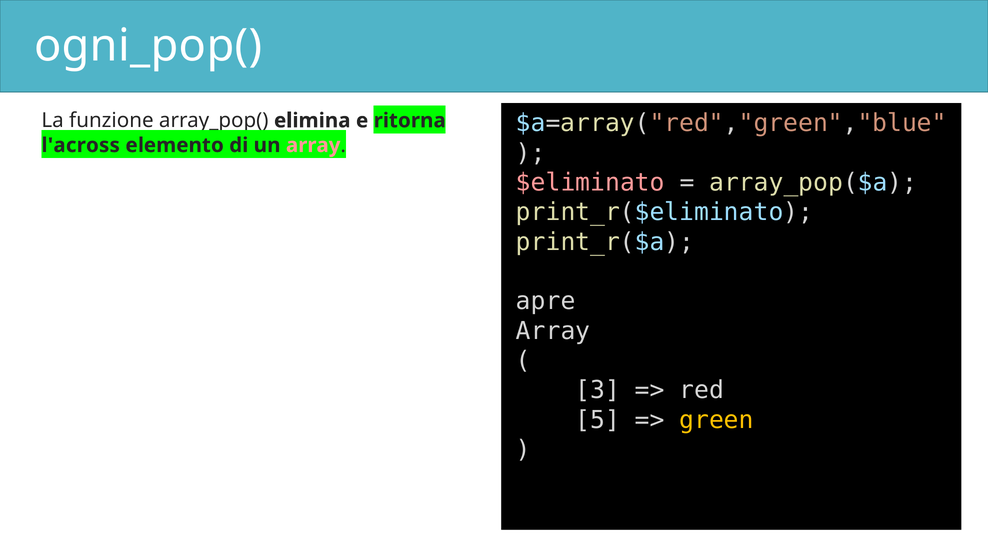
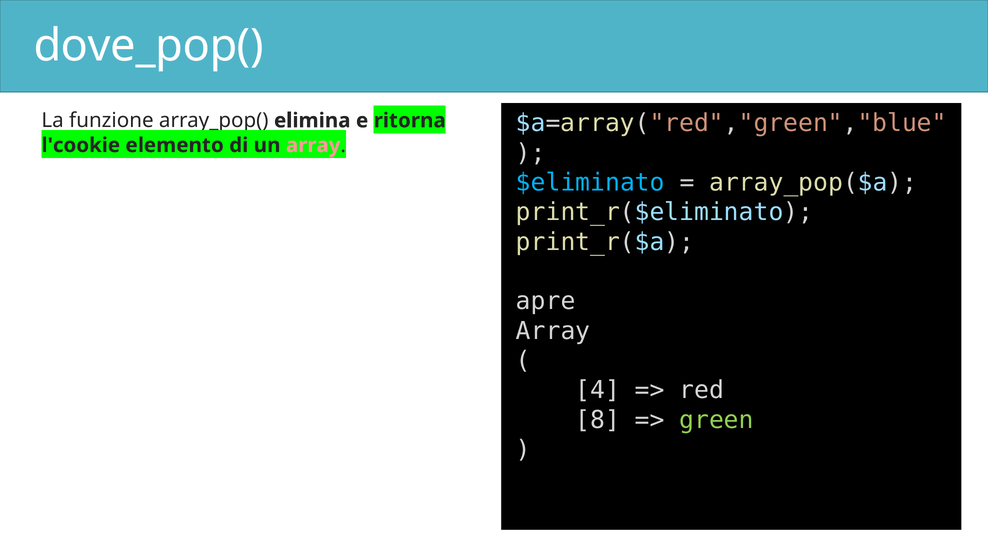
ogni_pop(: ogni_pop( -> dove_pop( (149, 46)
l'across: l'across -> l'cookie (81, 145)
$eliminato colour: pink -> light blue (590, 183)
3: 3 -> 4 (598, 390)
5: 5 -> 8 (598, 420)
green colour: yellow -> light green (717, 420)
